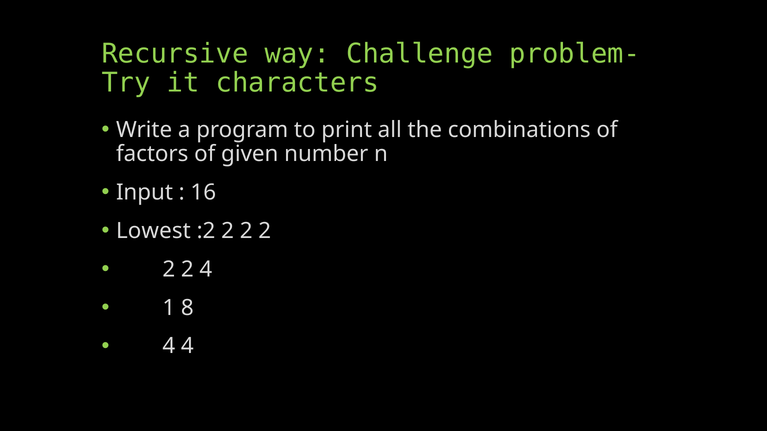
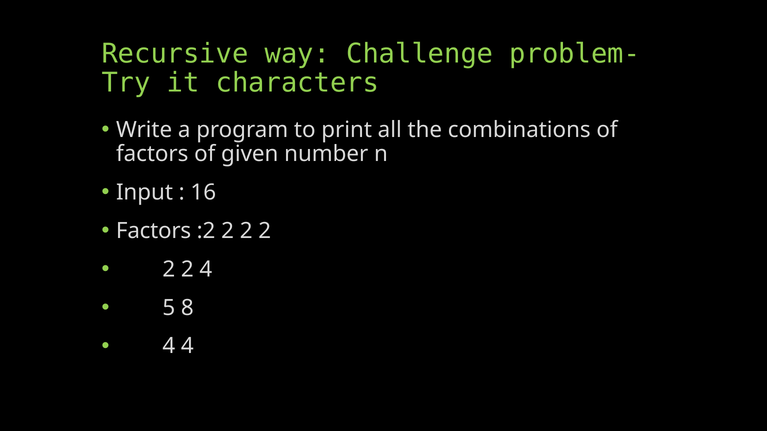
Lowest: Lowest -> Factors (154, 231)
1: 1 -> 5 (169, 308)
